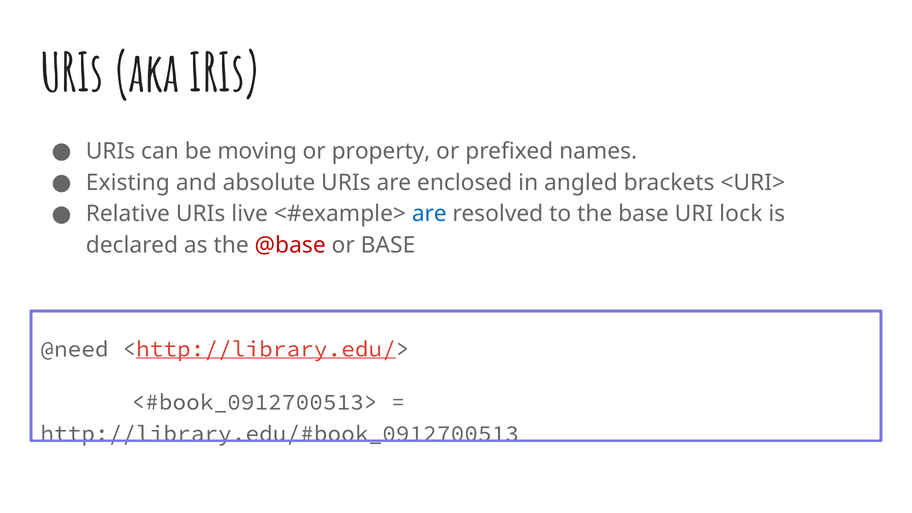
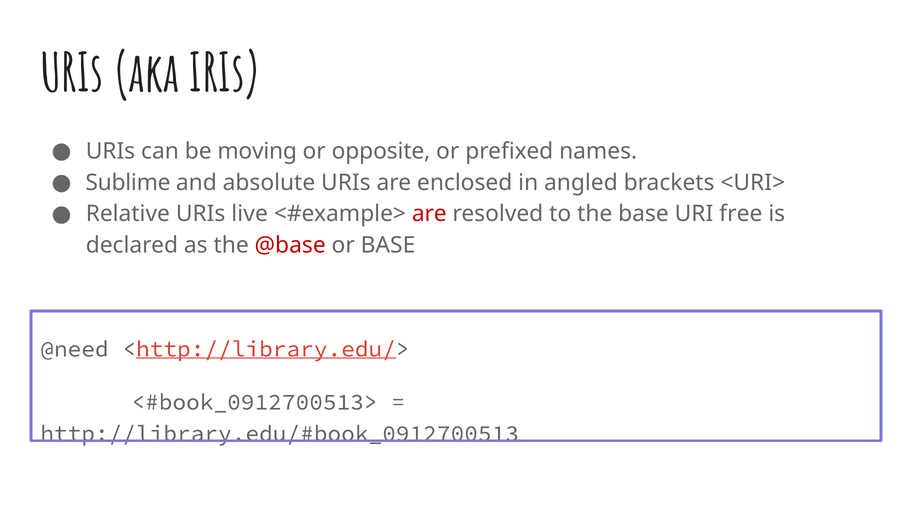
property: property -> opposite (381, 151)
Existing: Existing -> Sublime (128, 182)
are colour: blue -> red (429, 214)
lock: lock -> free (741, 214)
